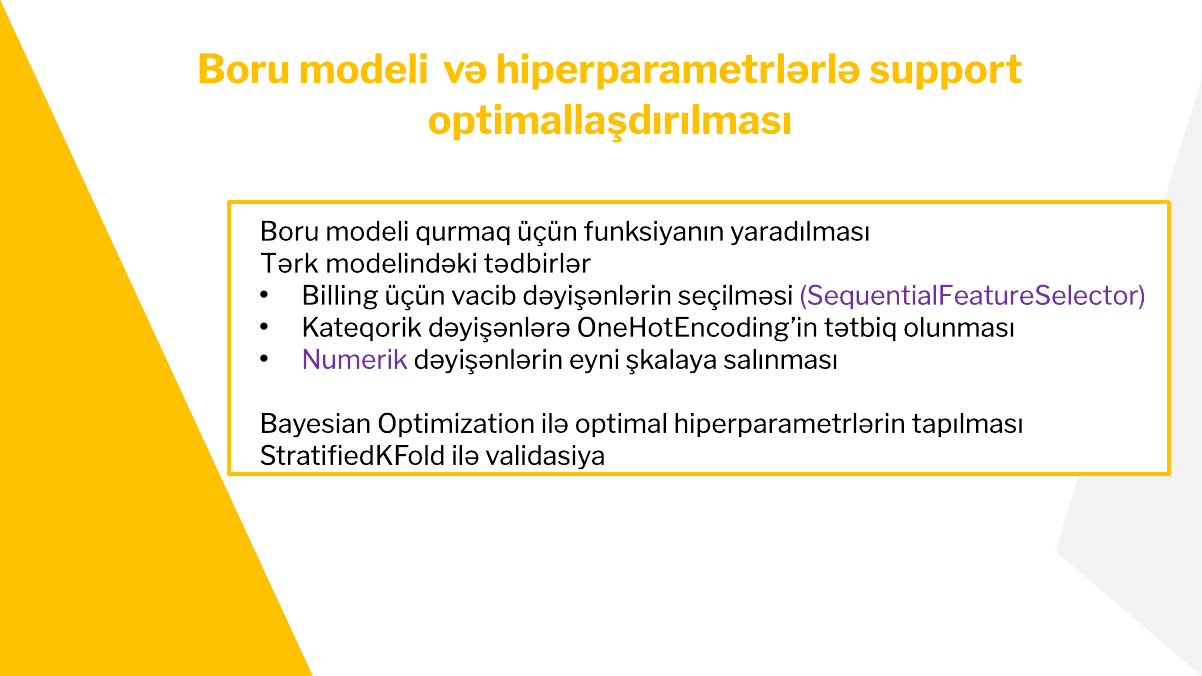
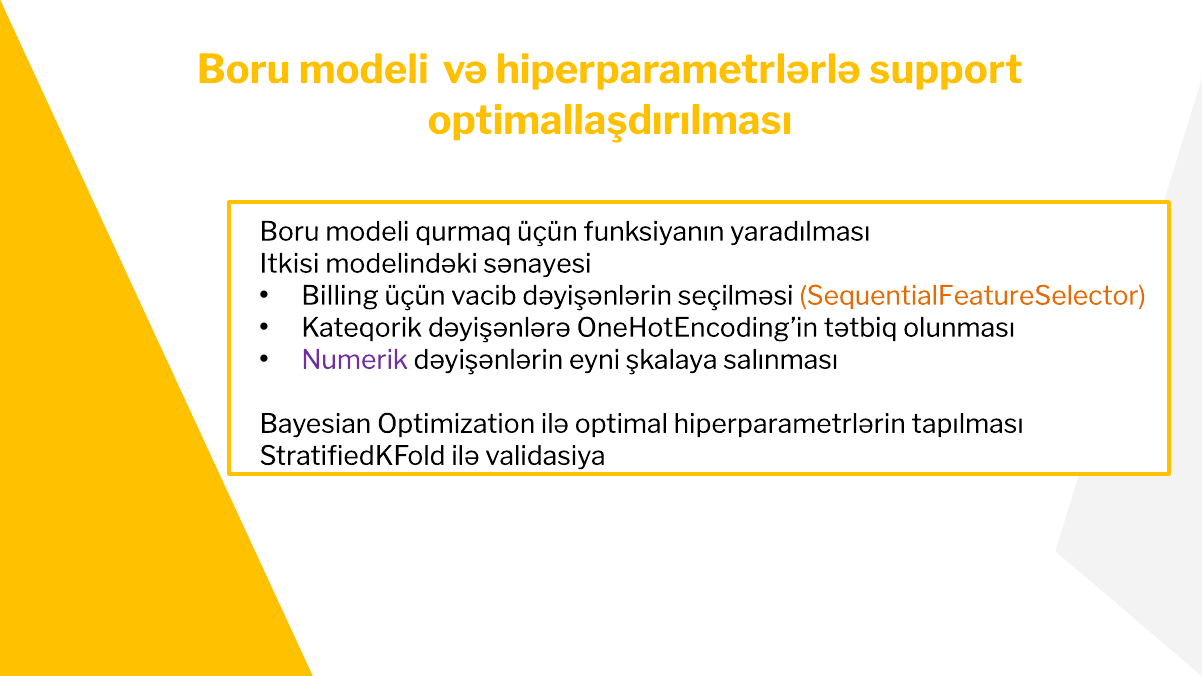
Tərk: Tərk -> Itkisi (289, 264)
tədbirlər: tədbirlər -> sənayesi (537, 264)
SequentialFeatureSelector colour: purple -> orange (973, 296)
